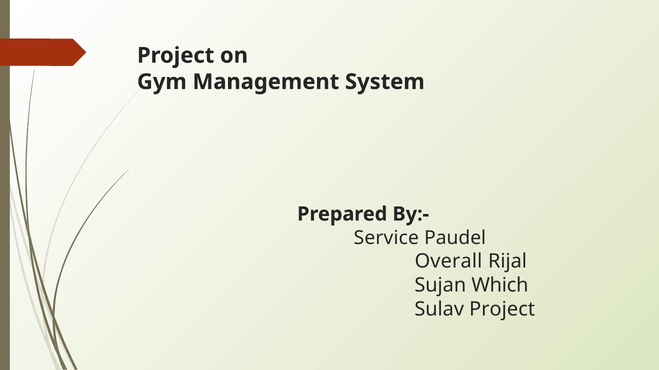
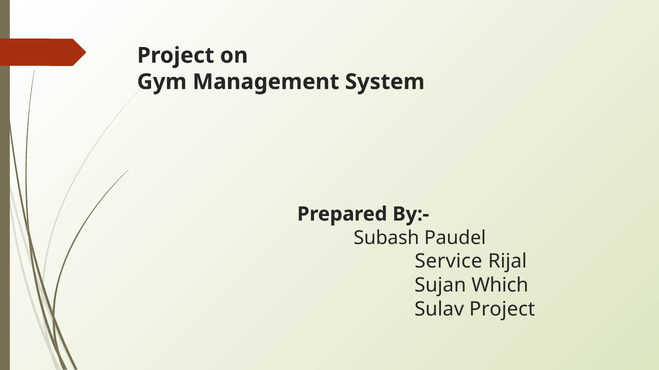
Service: Service -> Subash (386, 238)
Overall: Overall -> Service (448, 262)
